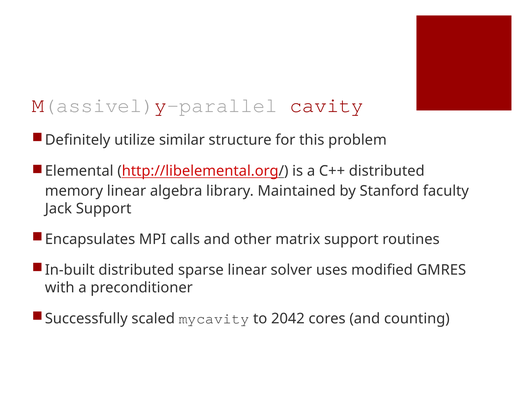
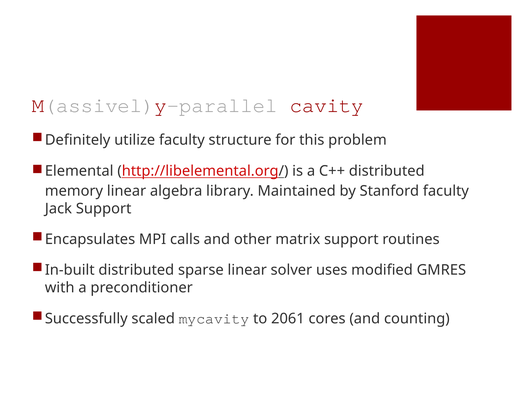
utilize similar: similar -> faculty (182, 140)
2042: 2042 -> 2061 (288, 319)
